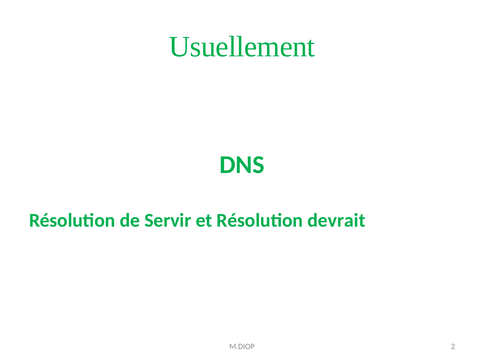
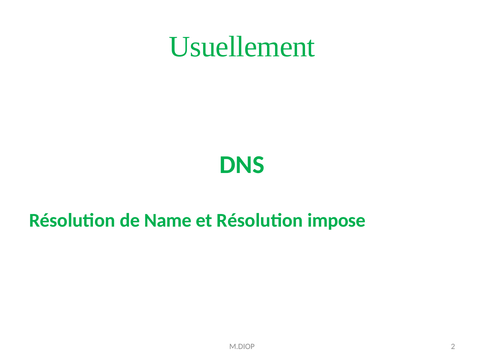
Servir: Servir -> Name (168, 221)
devrait: devrait -> impose (337, 221)
